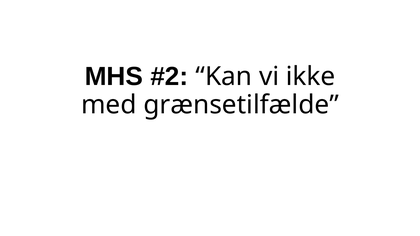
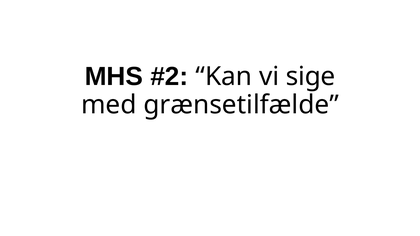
ikke: ikke -> sige (311, 77)
